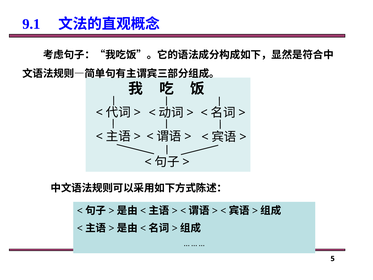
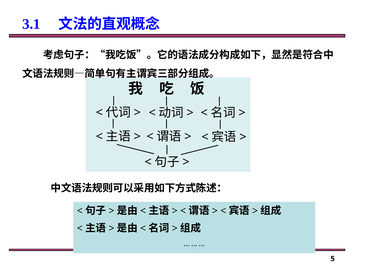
9.1: 9.1 -> 3.1 (31, 24)
